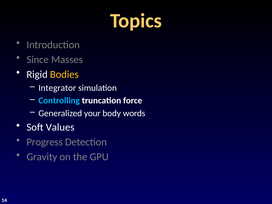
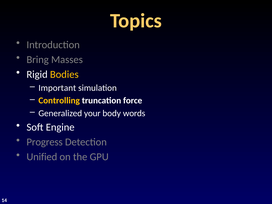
Since: Since -> Bring (38, 60)
Integrator: Integrator -> Important (57, 88)
Controlling colour: light blue -> yellow (59, 101)
Values: Values -> Engine (60, 127)
Gravity: Gravity -> Unified (42, 157)
